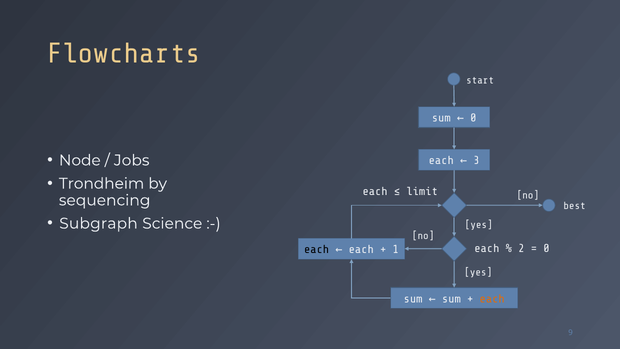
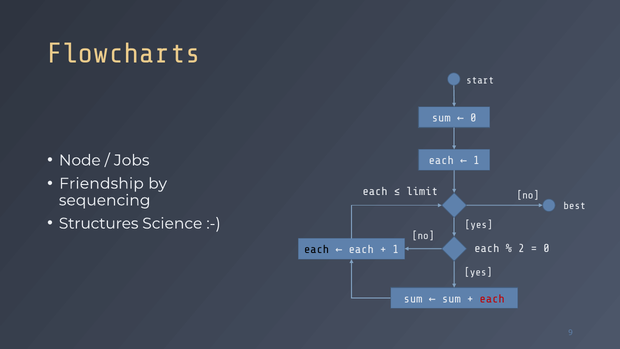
each 3: 3 -> 1 (476, 160)
Trondheim: Trondheim -> Friendship (101, 183)
Subgraph: Subgraph -> Structures (99, 223)
each colour: orange -> red (492, 299)
